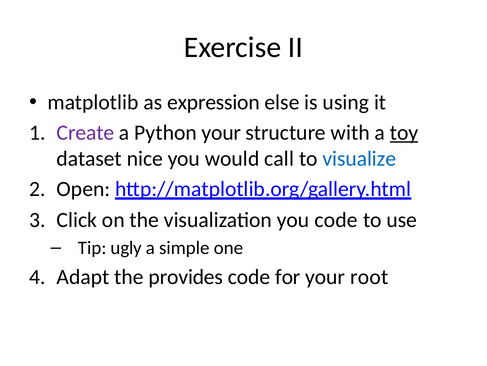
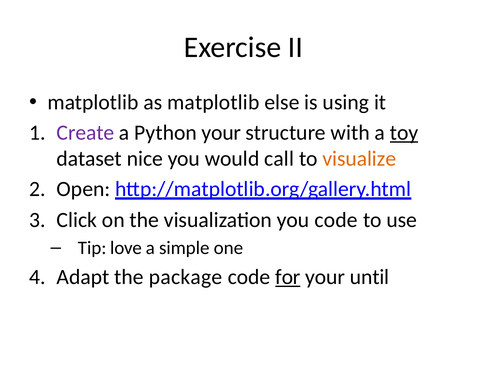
as expression: expression -> matplotlib (213, 102)
visualize colour: blue -> orange (359, 158)
ugly: ugly -> love (126, 248)
provides: provides -> package (186, 276)
for underline: none -> present (288, 276)
root: root -> until (370, 276)
